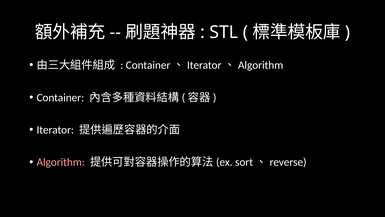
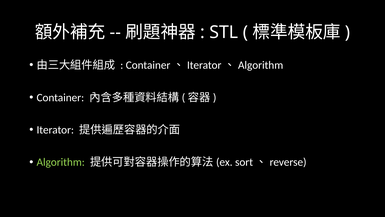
Algorithm colour: pink -> light green (61, 162)
